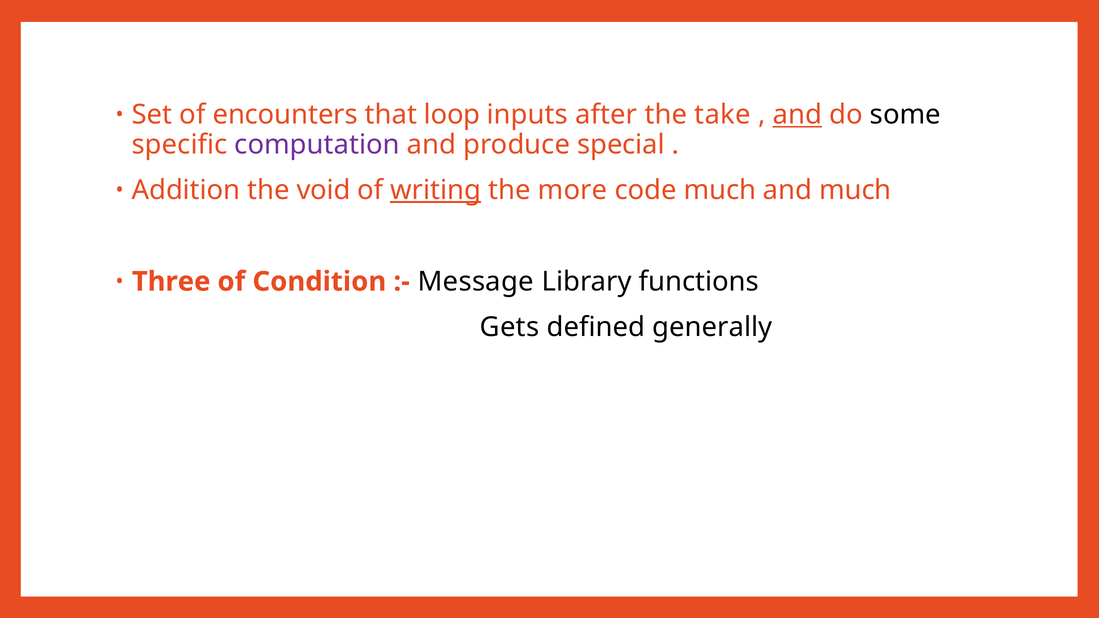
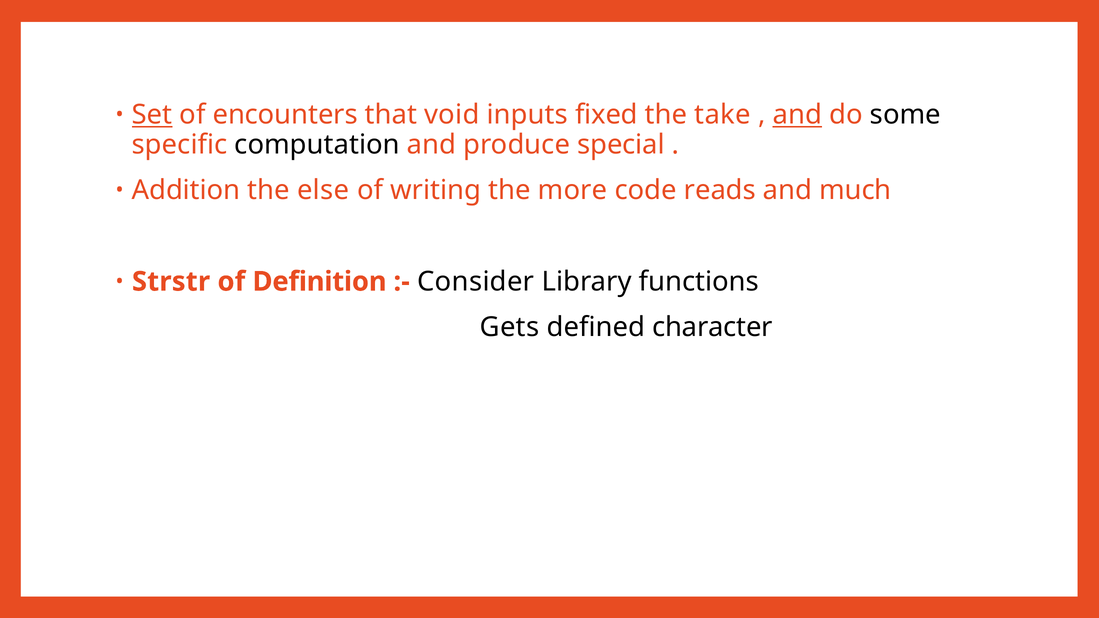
Set underline: none -> present (152, 115)
loop: loop -> void (452, 115)
after: after -> fixed (606, 115)
computation colour: purple -> black (317, 145)
void: void -> else (323, 190)
writing underline: present -> none (436, 190)
code much: much -> reads (720, 190)
Three: Three -> Strstr (171, 282)
Condition: Condition -> Definition (320, 282)
Message: Message -> Consider (476, 282)
generally: generally -> character (712, 327)
